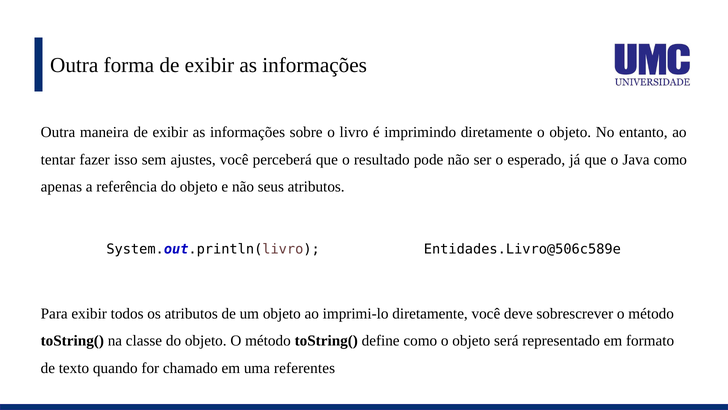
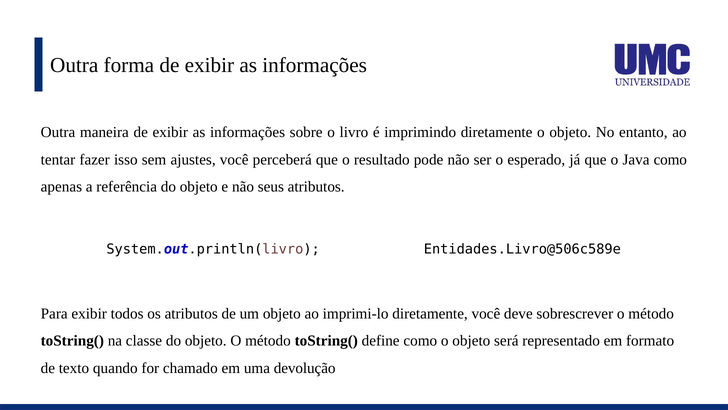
referentes: referentes -> devolução (305, 368)
